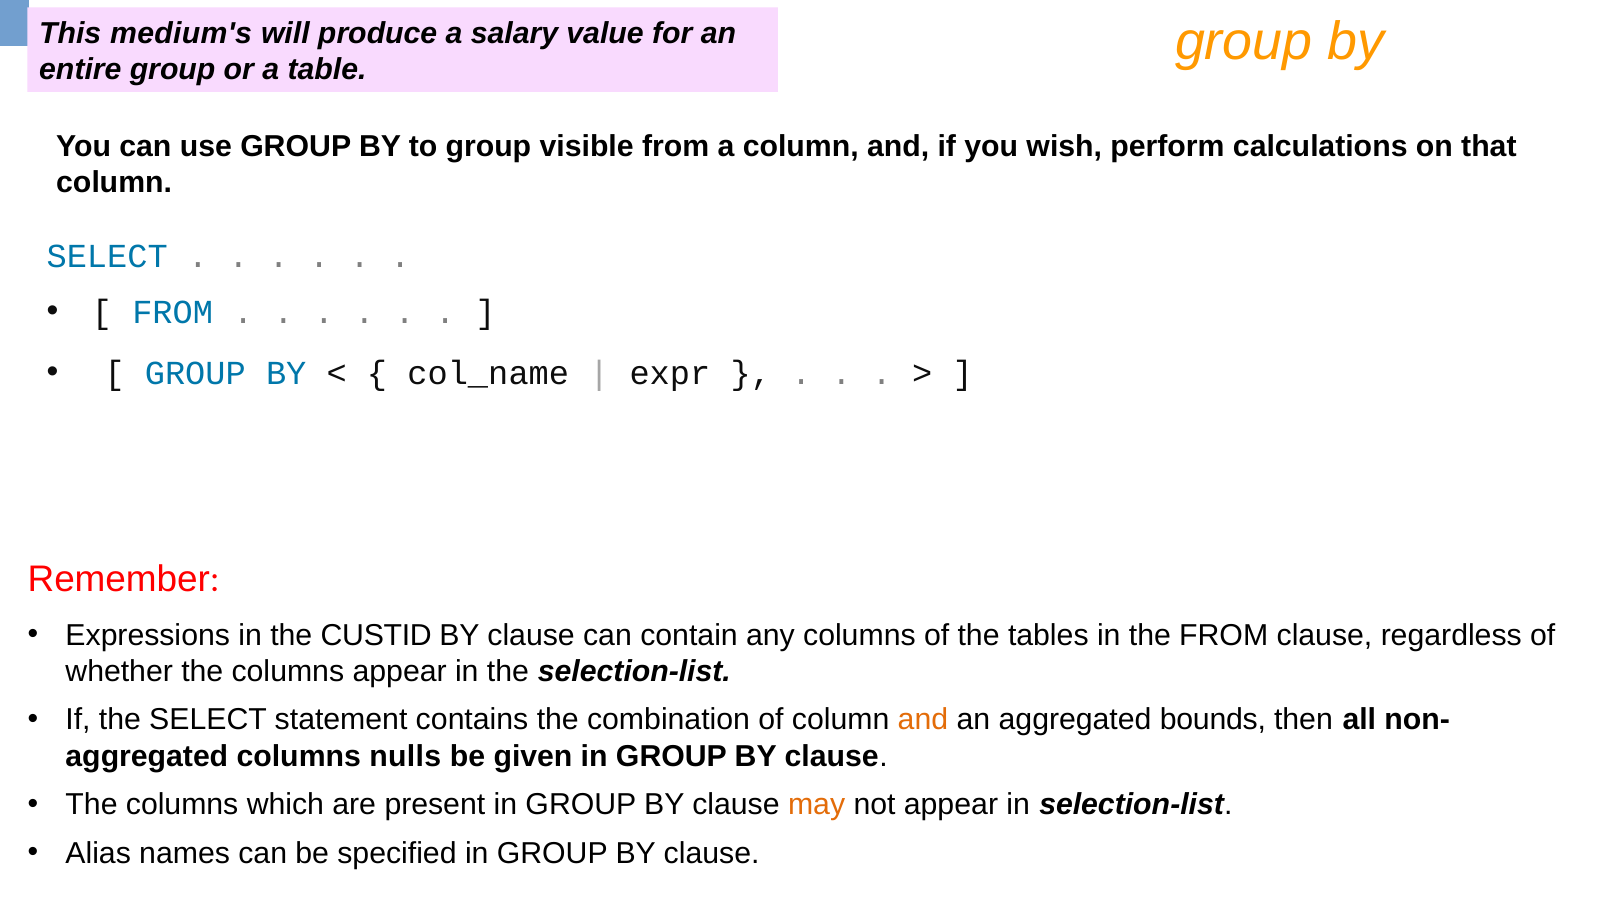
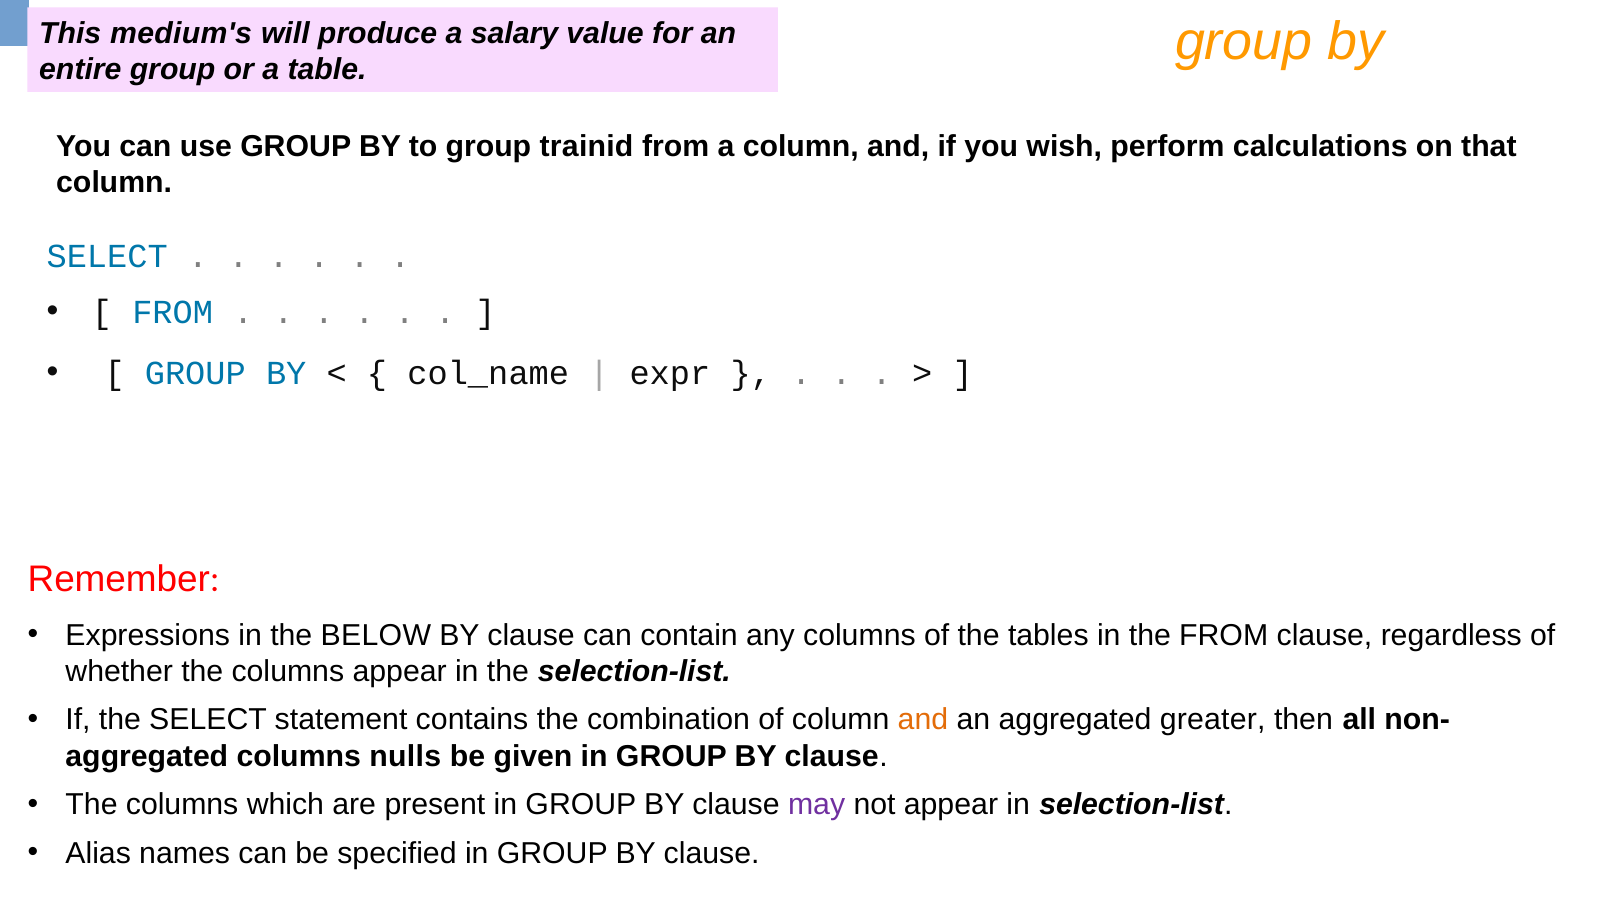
visible: visible -> trainid (587, 146)
CUSTID: CUSTID -> BELOW (376, 636)
bounds: bounds -> greater (1213, 720)
may colour: orange -> purple (817, 805)
